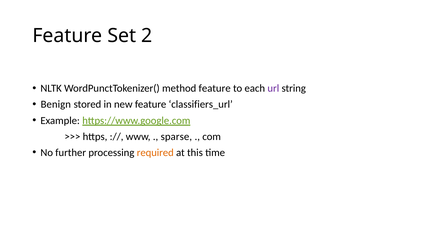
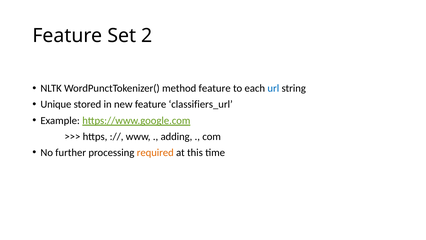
url colour: purple -> blue (273, 88)
Benign: Benign -> Unique (56, 104)
sparse: sparse -> adding (176, 136)
